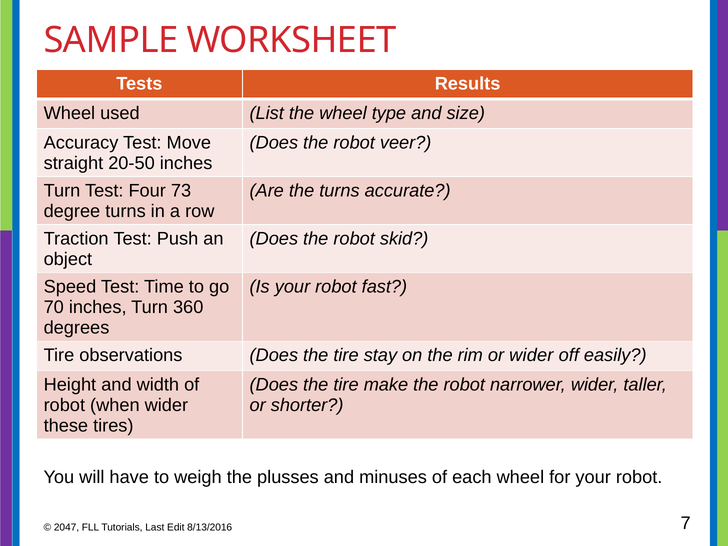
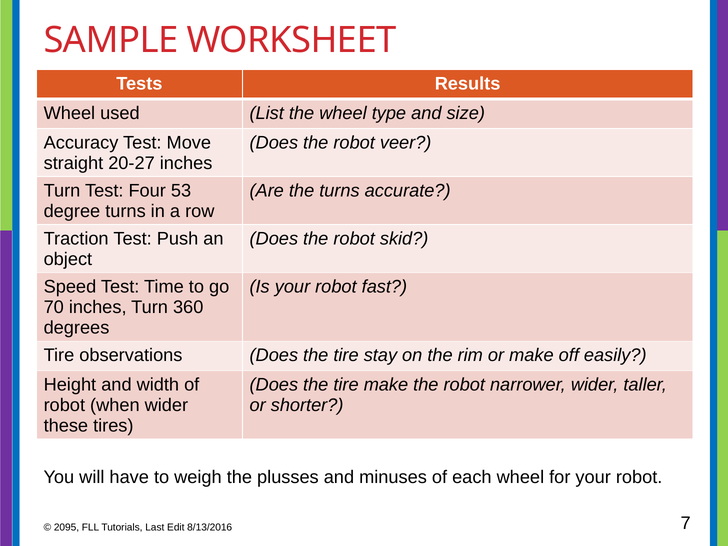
20-50: 20-50 -> 20-27 (132, 163)
73: 73 -> 53 (181, 191)
or wider: wider -> make (531, 355)
2047: 2047 -> 2095 (66, 527)
